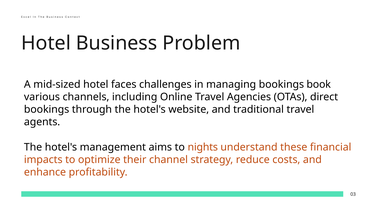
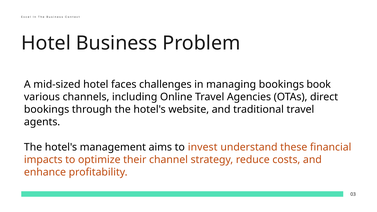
nights: nights -> invest (203, 147)
